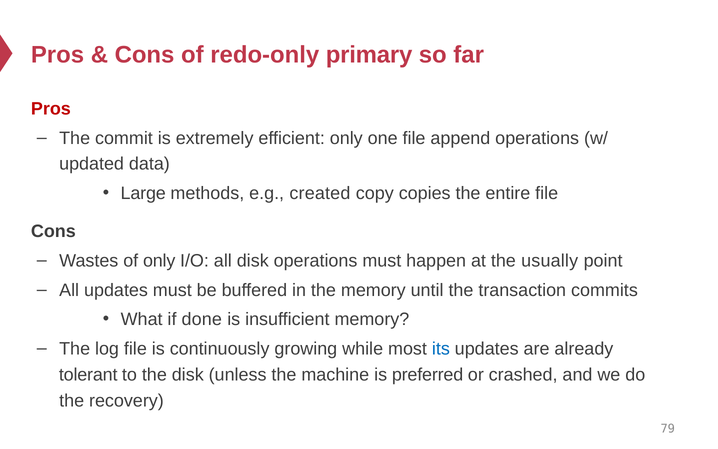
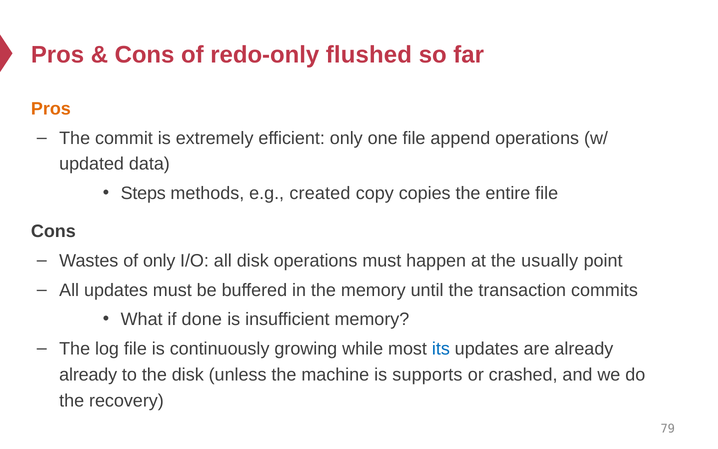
primary: primary -> flushed (369, 55)
Pros colour: red -> orange (51, 109)
Large: Large -> Steps (143, 193)
tolerant: tolerant -> already (88, 375)
preferred: preferred -> supports (427, 375)
